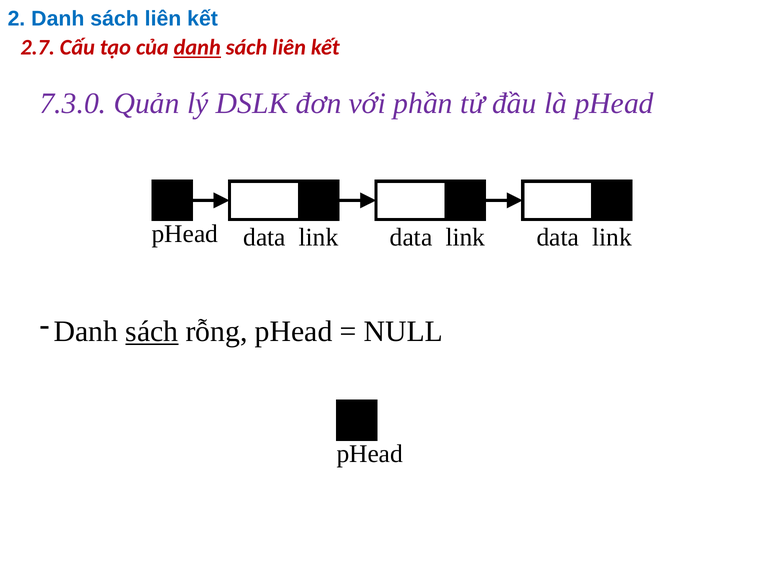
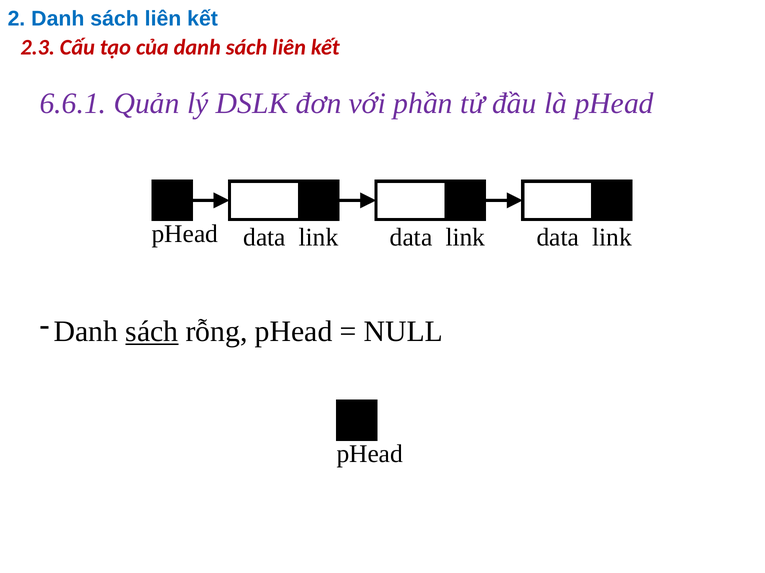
2.7: 2.7 -> 2.3 (38, 48)
danh underline: present -> none (197, 48)
7.3.0: 7.3.0 -> 6.6.1 (73, 104)
